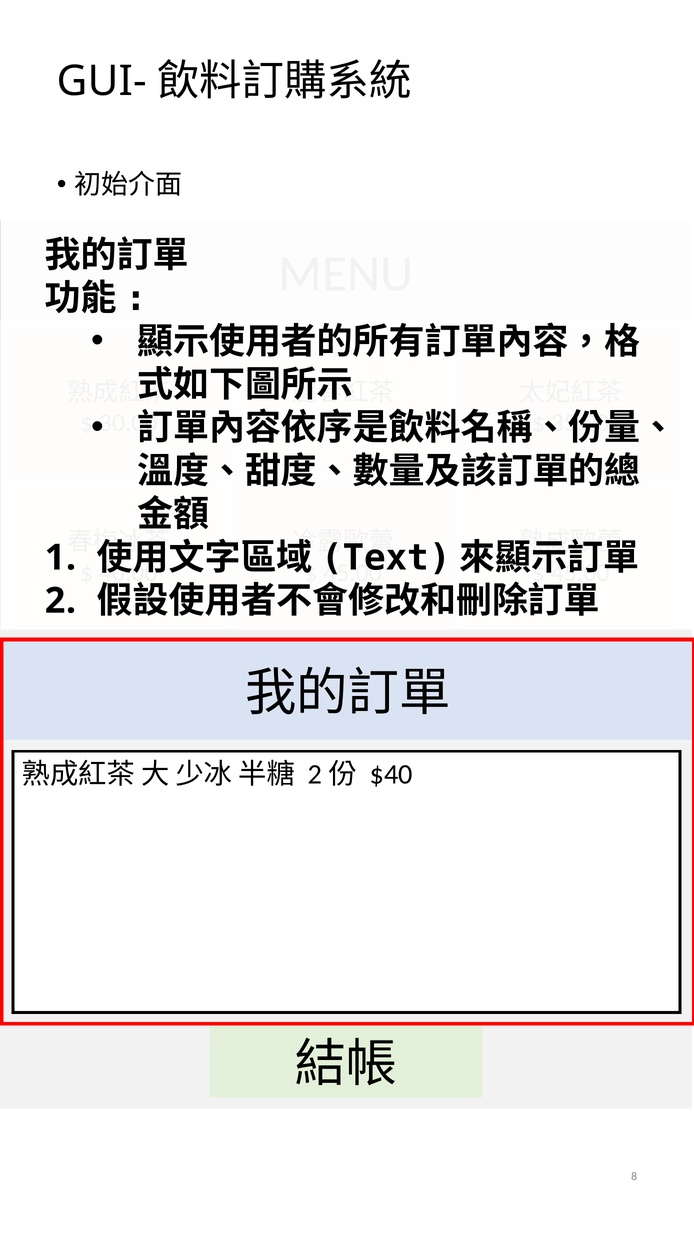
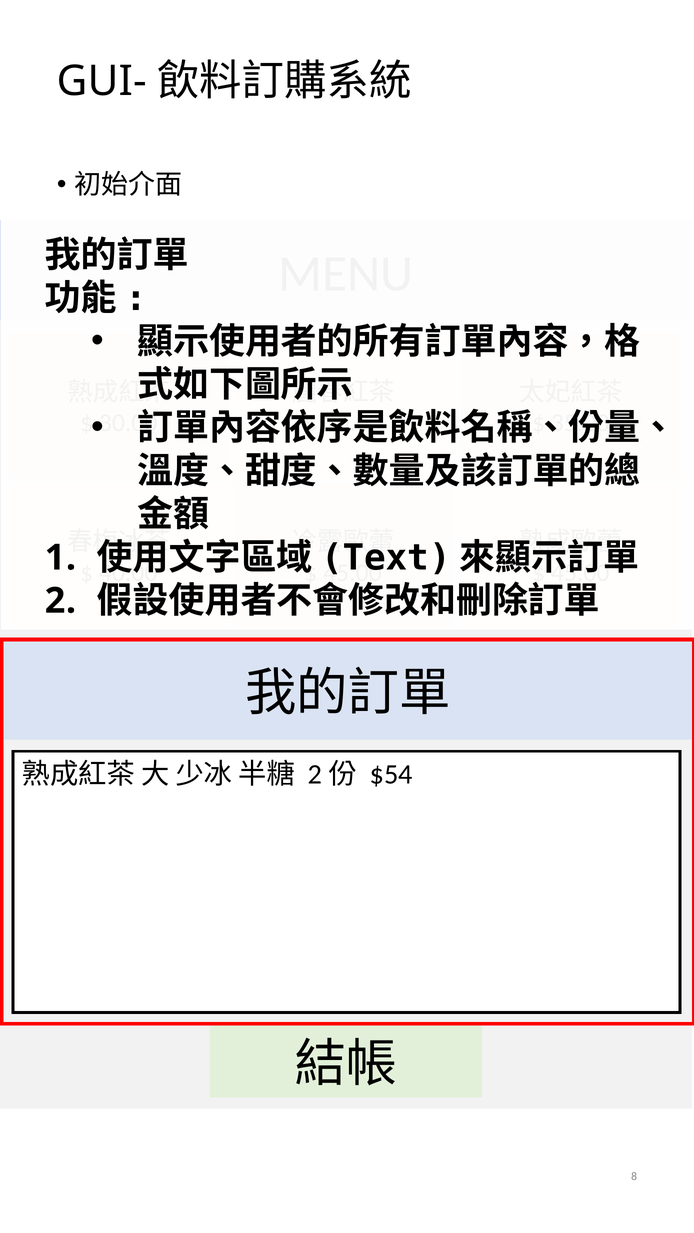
$40: $40 -> $54 (391, 775)
